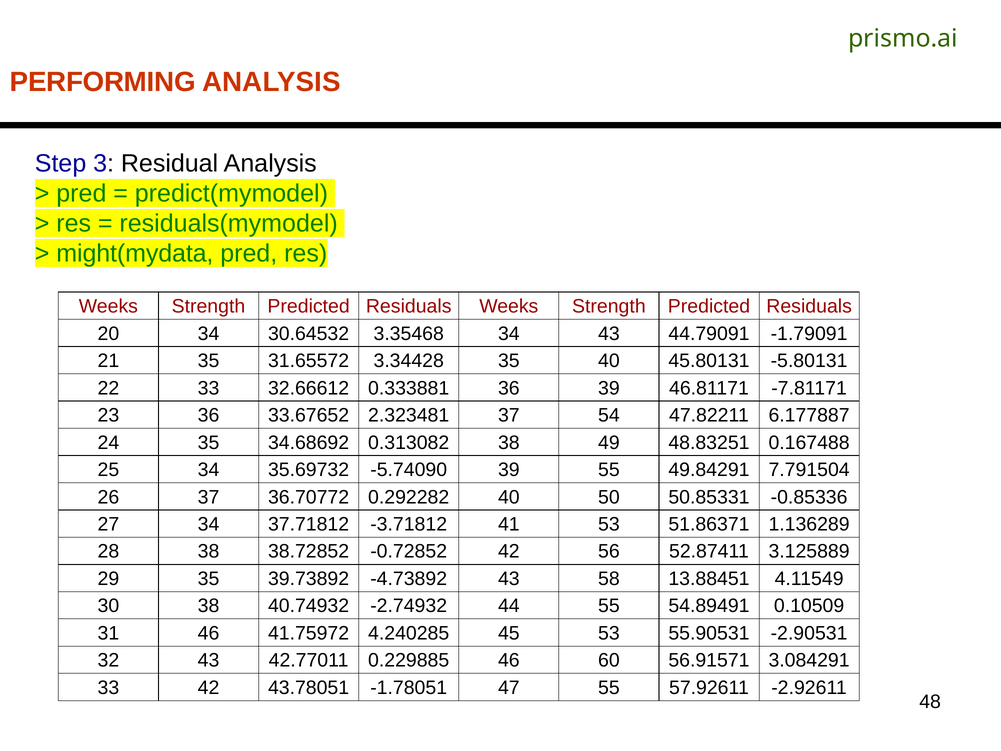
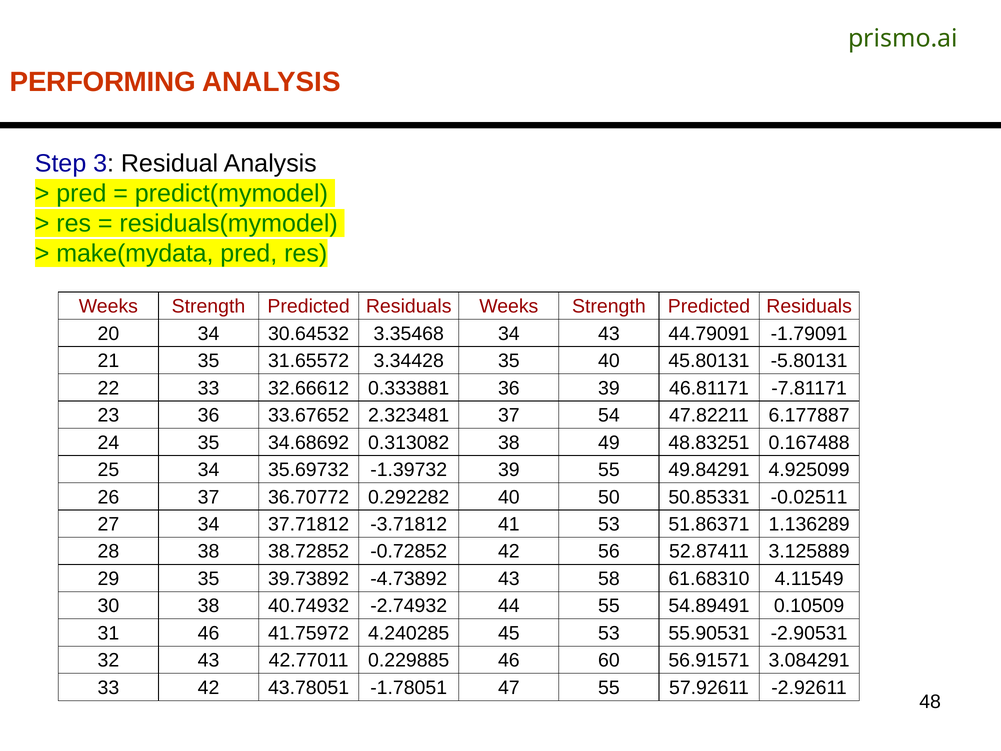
might(mydata: might(mydata -> make(mydata (135, 254)
-5.74090: -5.74090 -> -1.39732 (409, 470)
7.791504: 7.791504 -> 4.925099 (809, 470)
-0.85336: -0.85336 -> -0.02511 (809, 497)
13.88451: 13.88451 -> 61.68310 (709, 579)
